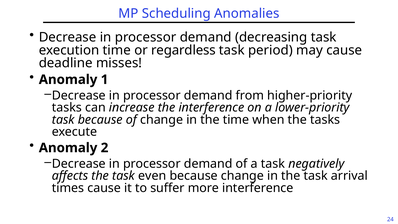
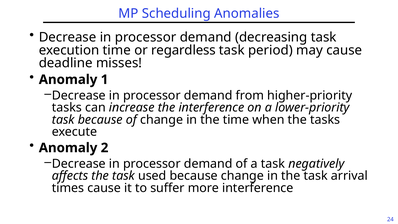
even: even -> used (152, 176)
